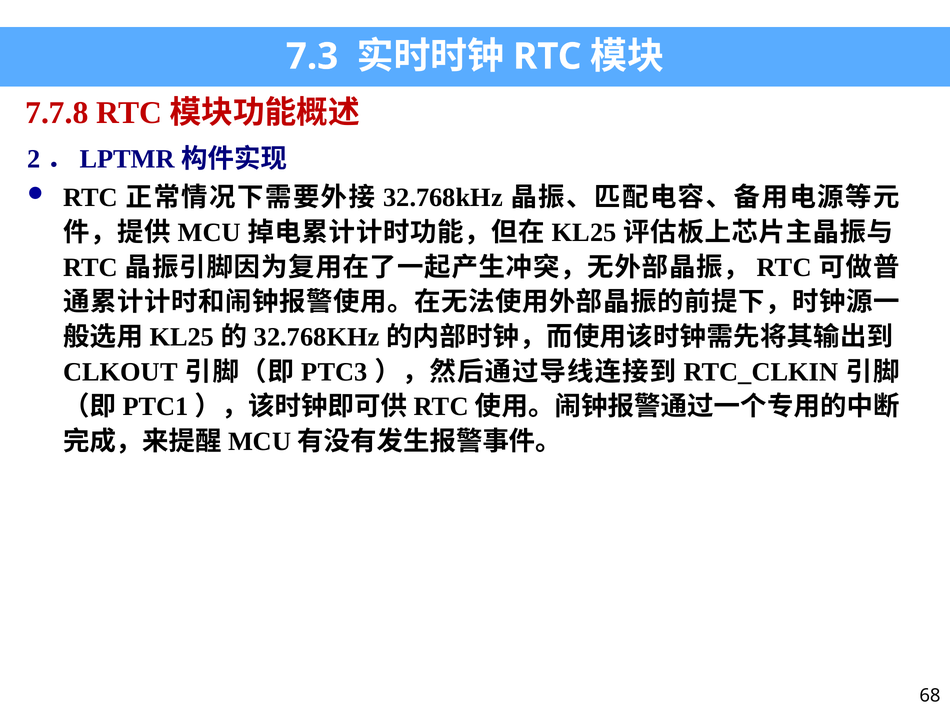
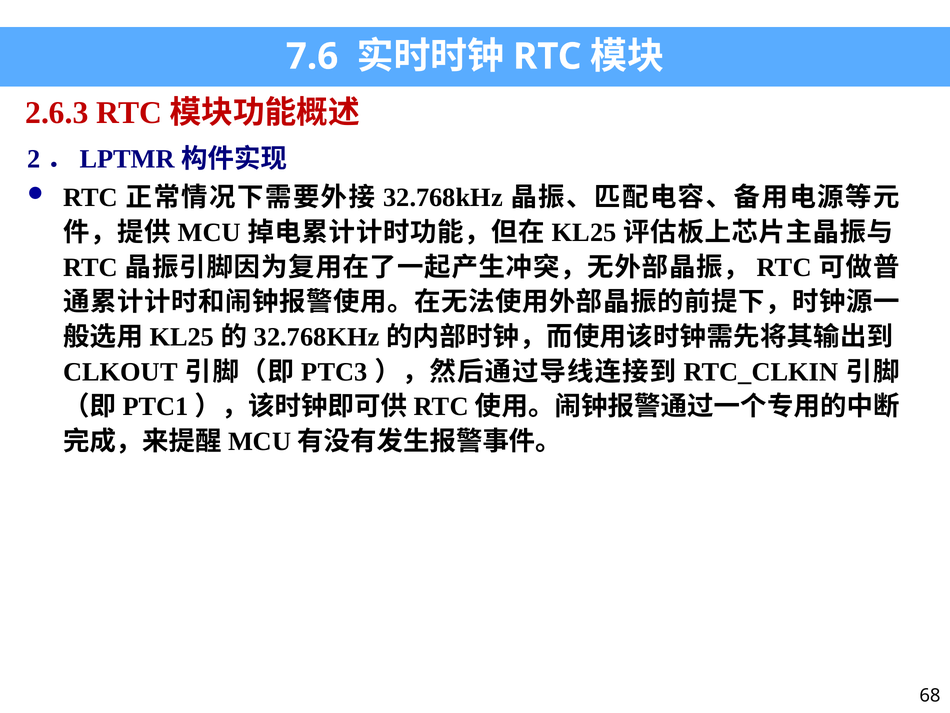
7.3: 7.3 -> 7.6 (312, 56)
7.7.8: 7.7.8 -> 2.6.3 (57, 113)
